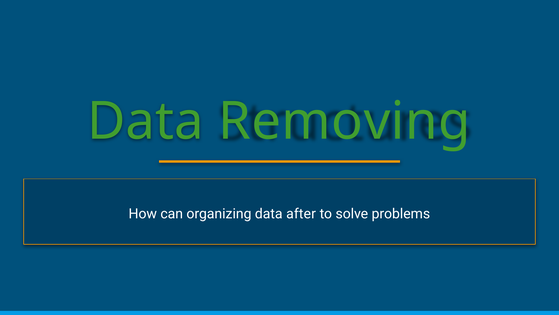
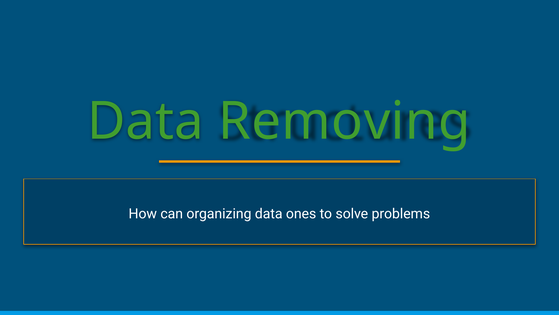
after: after -> ones (301, 213)
